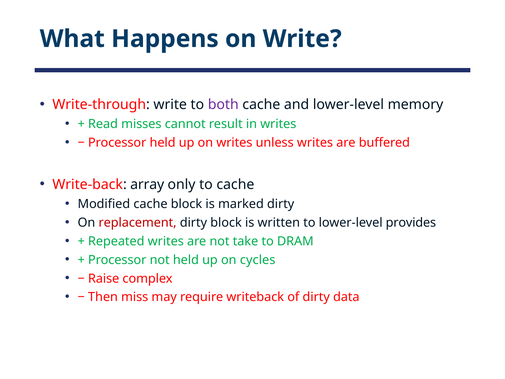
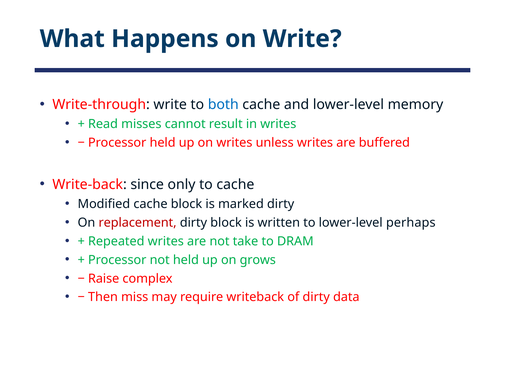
both colour: purple -> blue (223, 105)
array: array -> since (147, 184)
provides: provides -> perhaps (411, 222)
cycles: cycles -> grows (258, 260)
